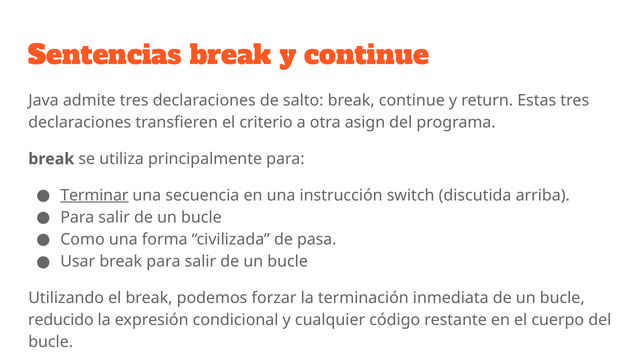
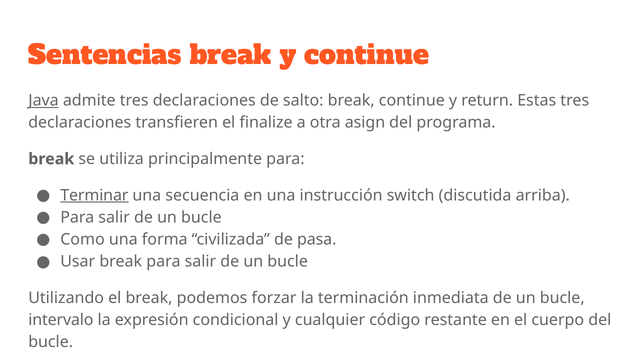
Java underline: none -> present (43, 101)
criterio: criterio -> finalize (266, 123)
reducido: reducido -> intervalo (61, 320)
